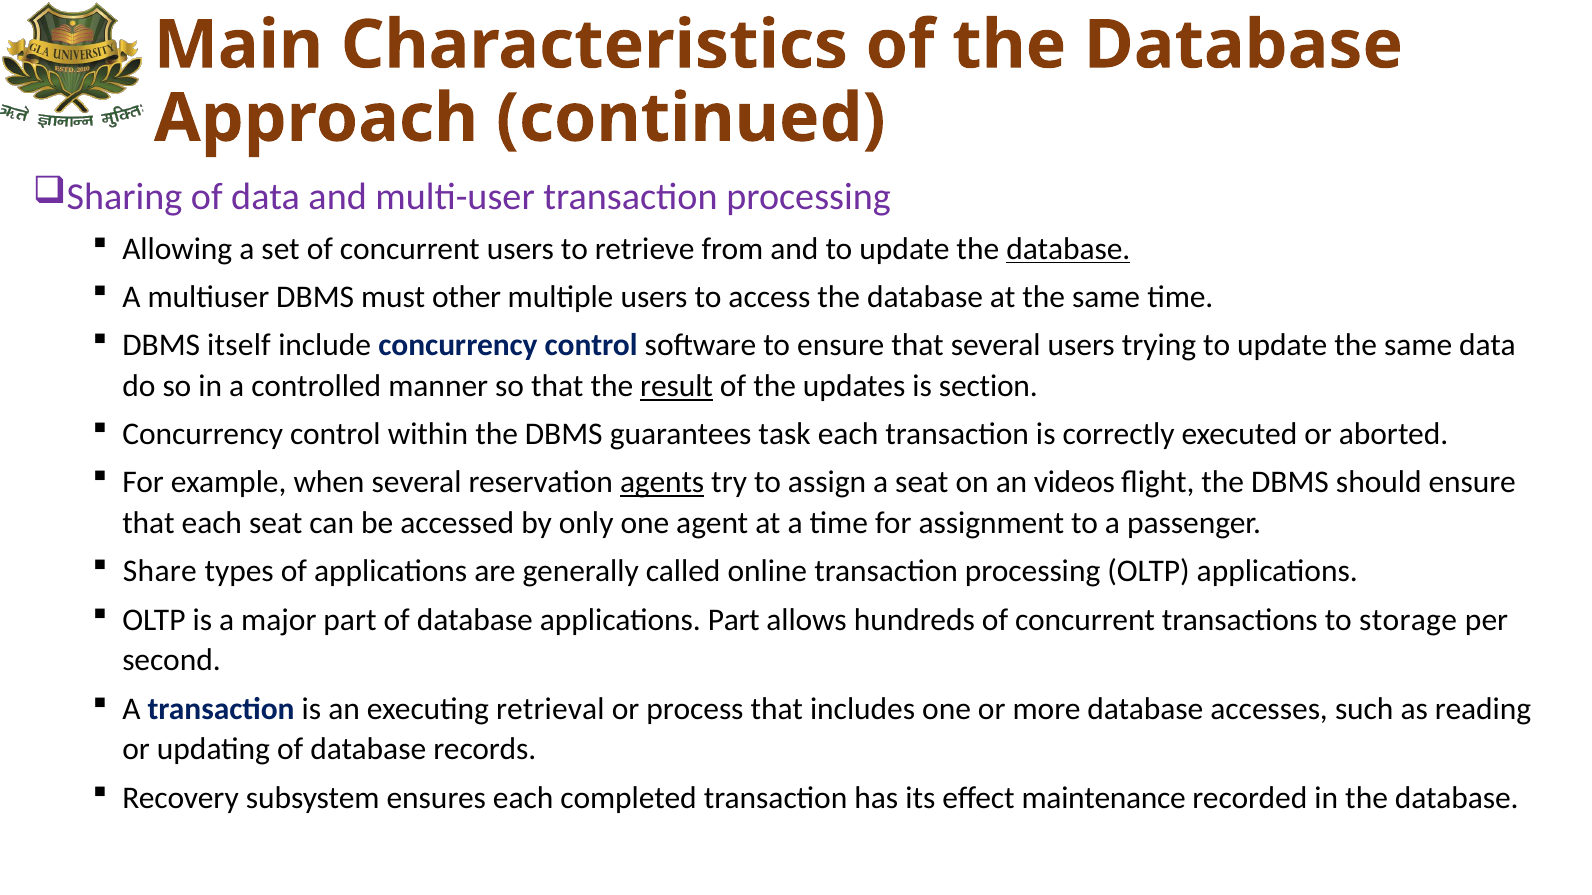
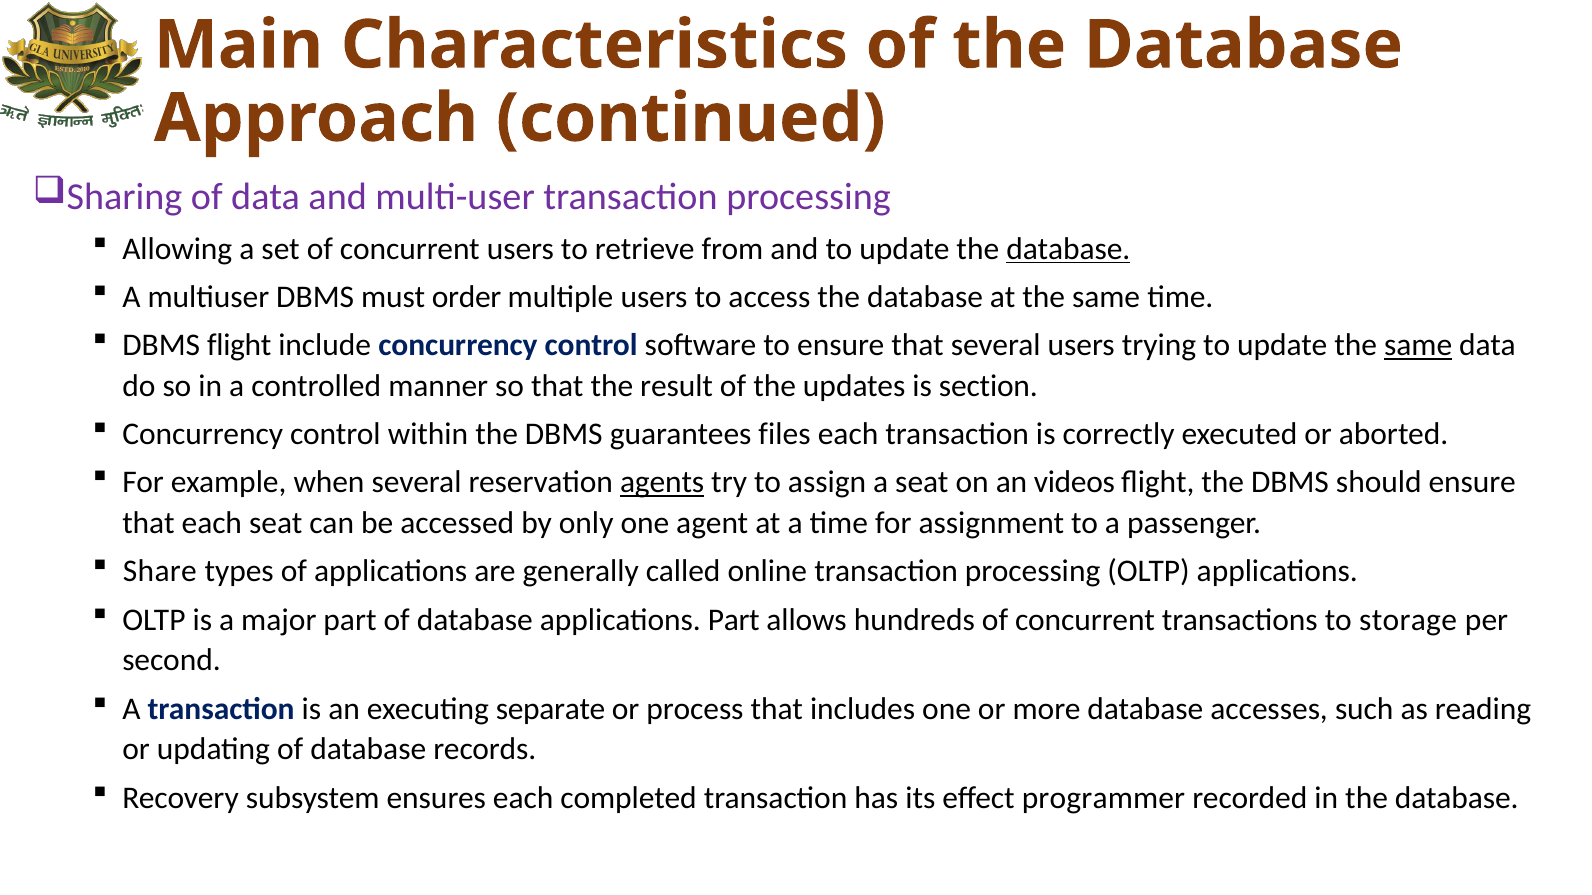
other: other -> order (467, 297)
DBMS itself: itself -> flight (239, 346)
same underline: none -> present (1418, 346)
result underline: present -> none (677, 386)
task: task -> files (785, 435)
retrieval: retrieval -> separate (551, 709)
maintenance: maintenance -> programmer (1103, 798)
